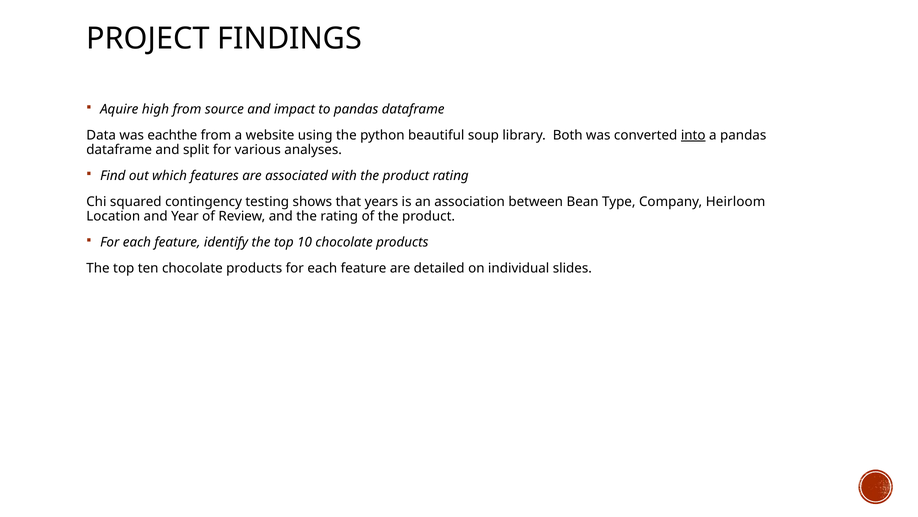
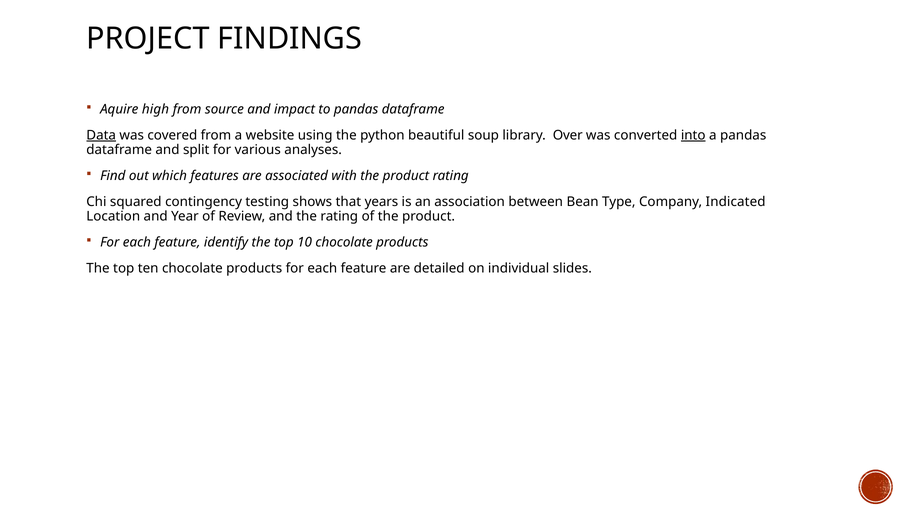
Data underline: none -> present (101, 135)
eachthe: eachthe -> covered (172, 135)
Both: Both -> Over (568, 135)
Heirloom: Heirloom -> Indicated (736, 201)
